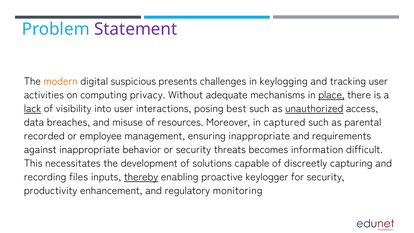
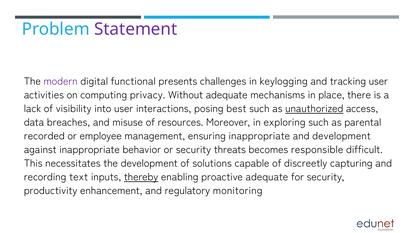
modern colour: orange -> purple (61, 81)
suspicious: suspicious -> functional (133, 81)
place underline: present -> none (331, 95)
lack underline: present -> none (33, 109)
captured: captured -> exploring (285, 122)
and requirements: requirements -> development (341, 136)
information: information -> responsible (317, 150)
files: files -> text (79, 177)
proactive keylogger: keylogger -> adequate (267, 177)
